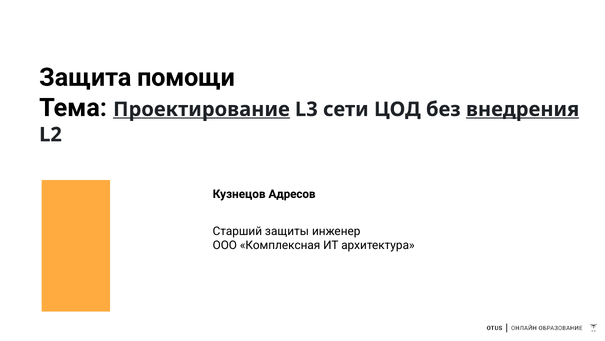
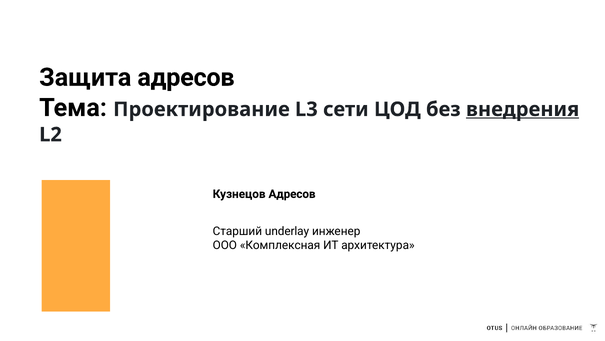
Защита помощи: помощи -> адресов (186, 77)
Проектирование underline: present -> none (201, 109)
защиты: защиты -> underlay (287, 231)
